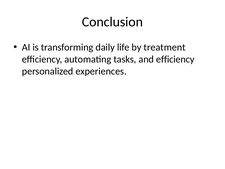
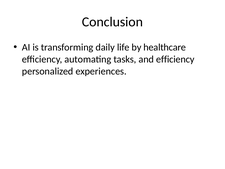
treatment: treatment -> healthcare (165, 47)
